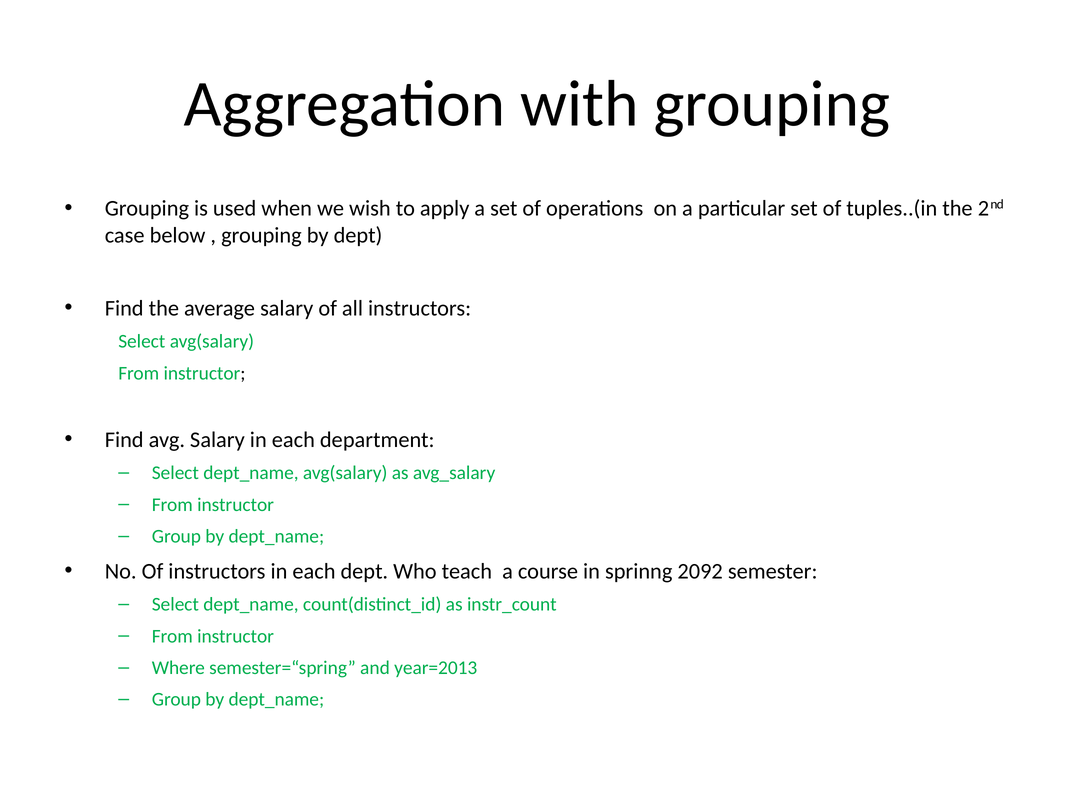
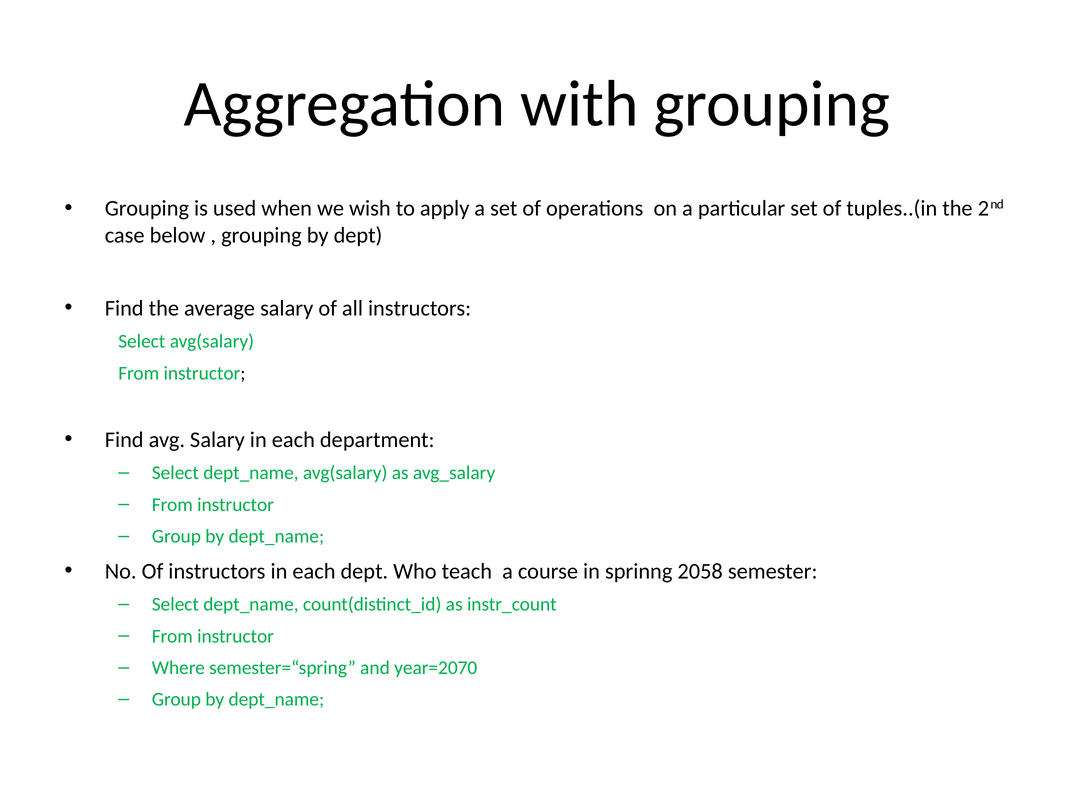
2092: 2092 -> 2058 (700, 571)
year=2013: year=2013 -> year=2070 (436, 668)
